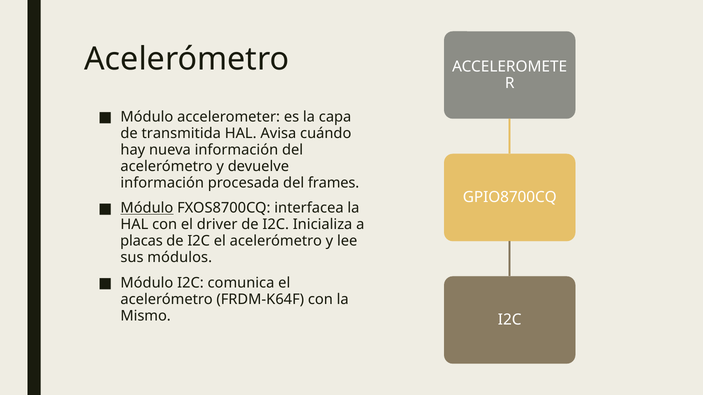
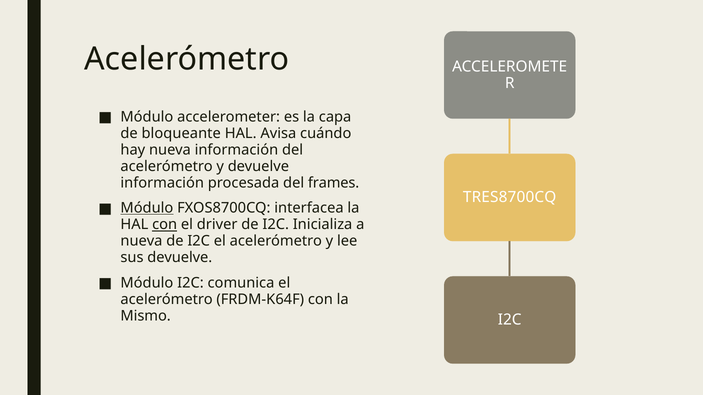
transmitida: transmitida -> bloqueante (181, 133)
GPIO8700CQ: GPIO8700CQ -> TRES8700CQ (510, 198)
con underline: none -> present (165, 225)
placas: placas -> nueva (141, 241)
sus módulos: módulos -> devuelve (180, 258)
